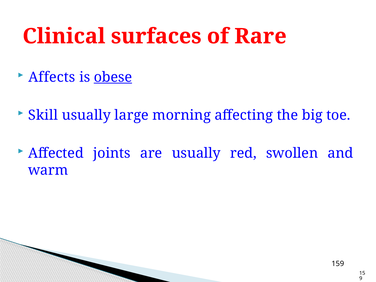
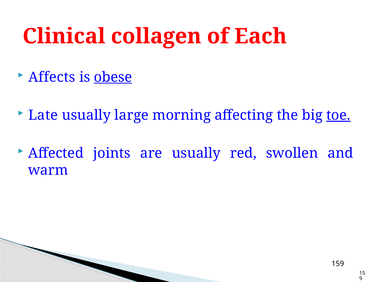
surfaces: surfaces -> collagen (156, 36)
Rare: Rare -> Each (261, 36)
Skill: Skill -> Late (43, 115)
toe underline: none -> present (338, 115)
